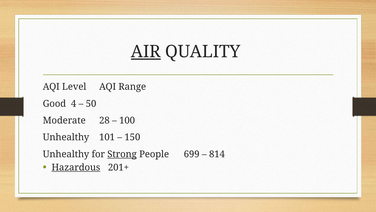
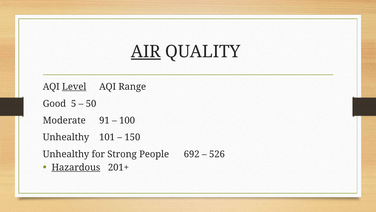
Level underline: none -> present (74, 87)
4: 4 -> 5 (74, 103)
28: 28 -> 91 (104, 120)
Strong underline: present -> none (122, 154)
699: 699 -> 692 (192, 154)
814: 814 -> 526 (217, 154)
